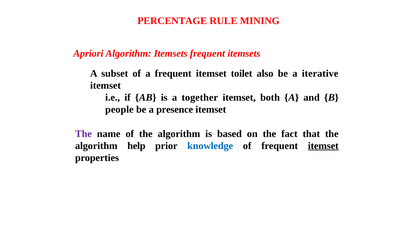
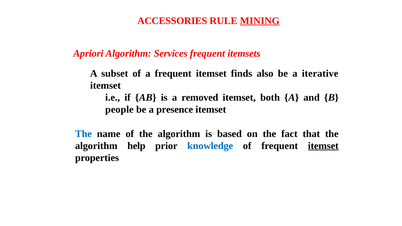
PERCENTAGE: PERCENTAGE -> ACCESSORIES (172, 21)
MINING underline: none -> present (260, 21)
Algorithm Itemsets: Itemsets -> Services (171, 53)
toilet: toilet -> finds (242, 74)
together: together -> removed (200, 98)
The colour: purple -> blue (83, 134)
